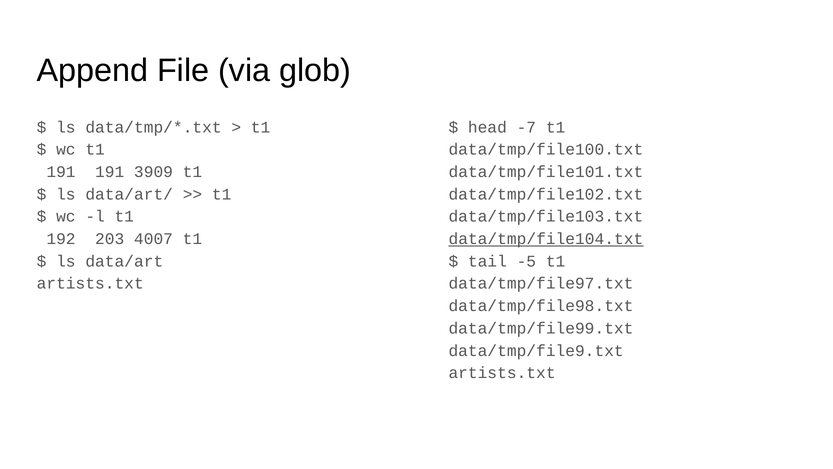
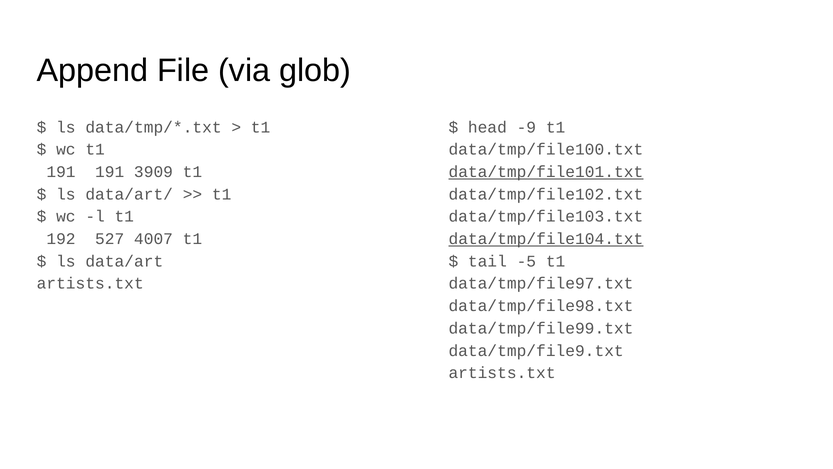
-7: -7 -> -9 (526, 127)
data/tmp/file101.txt underline: none -> present (546, 172)
203: 203 -> 527 (110, 239)
